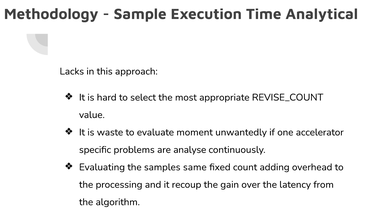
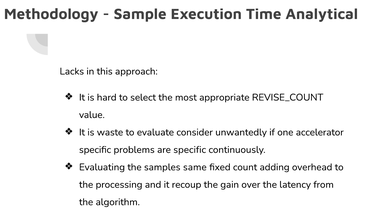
moment: moment -> consider (195, 132)
are analyse: analyse -> specific (190, 150)
